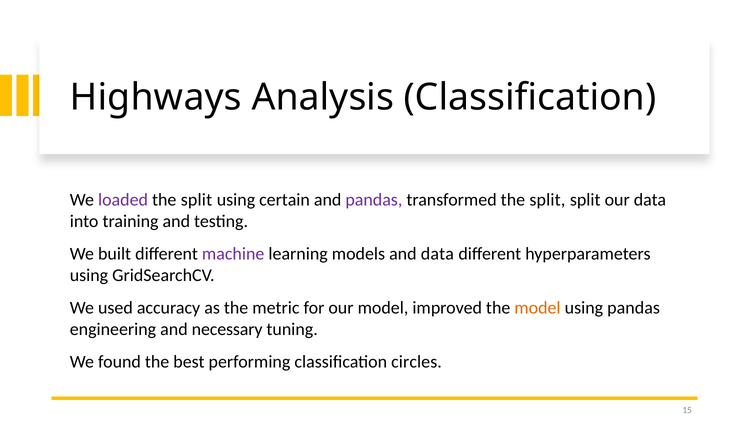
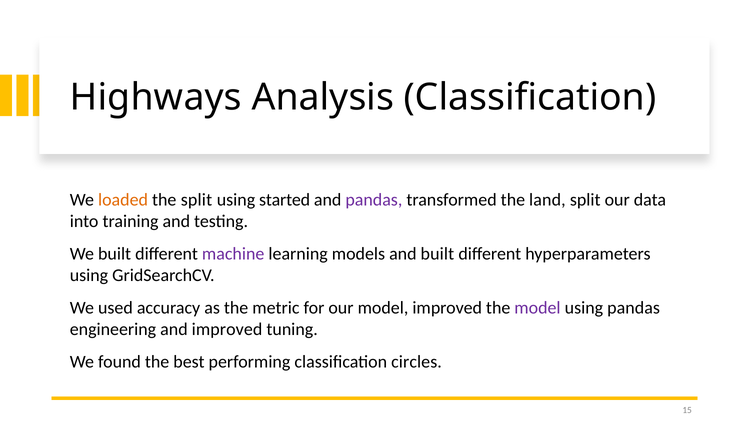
loaded colour: purple -> orange (123, 200)
certain: certain -> started (285, 200)
transformed the split: split -> land (547, 200)
and data: data -> built (437, 254)
model colour: orange -> purple (537, 308)
and necessary: necessary -> improved (227, 330)
